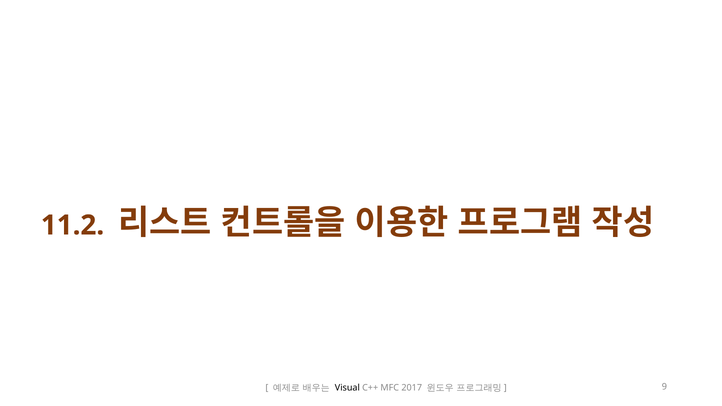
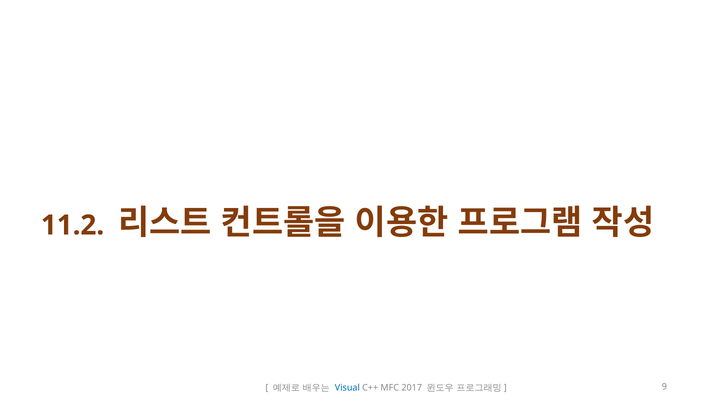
Visual colour: black -> blue (347, 388)
